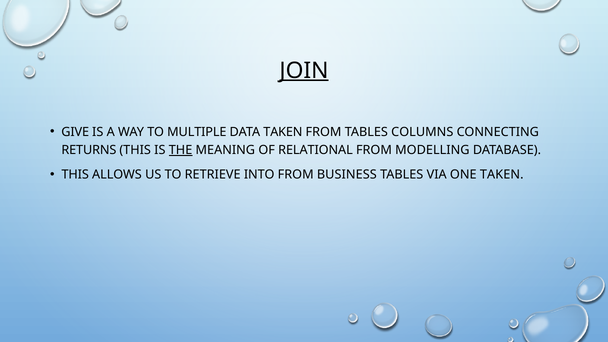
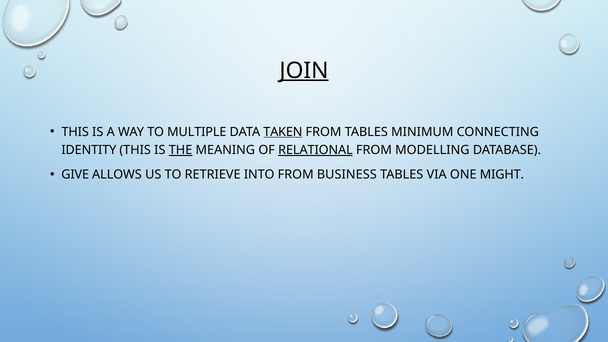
GIVE: GIVE -> THIS (75, 132)
TAKEN underline: none -> present (283, 132)
COLUMNS: COLUMNS -> MINIMUM (422, 132)
RETURNS: RETURNS -> IDENTITY (89, 150)
RELATIONAL underline: none -> present (315, 150)
THIS: THIS -> GIVE (75, 175)
ONE TAKEN: TAKEN -> MIGHT (502, 175)
